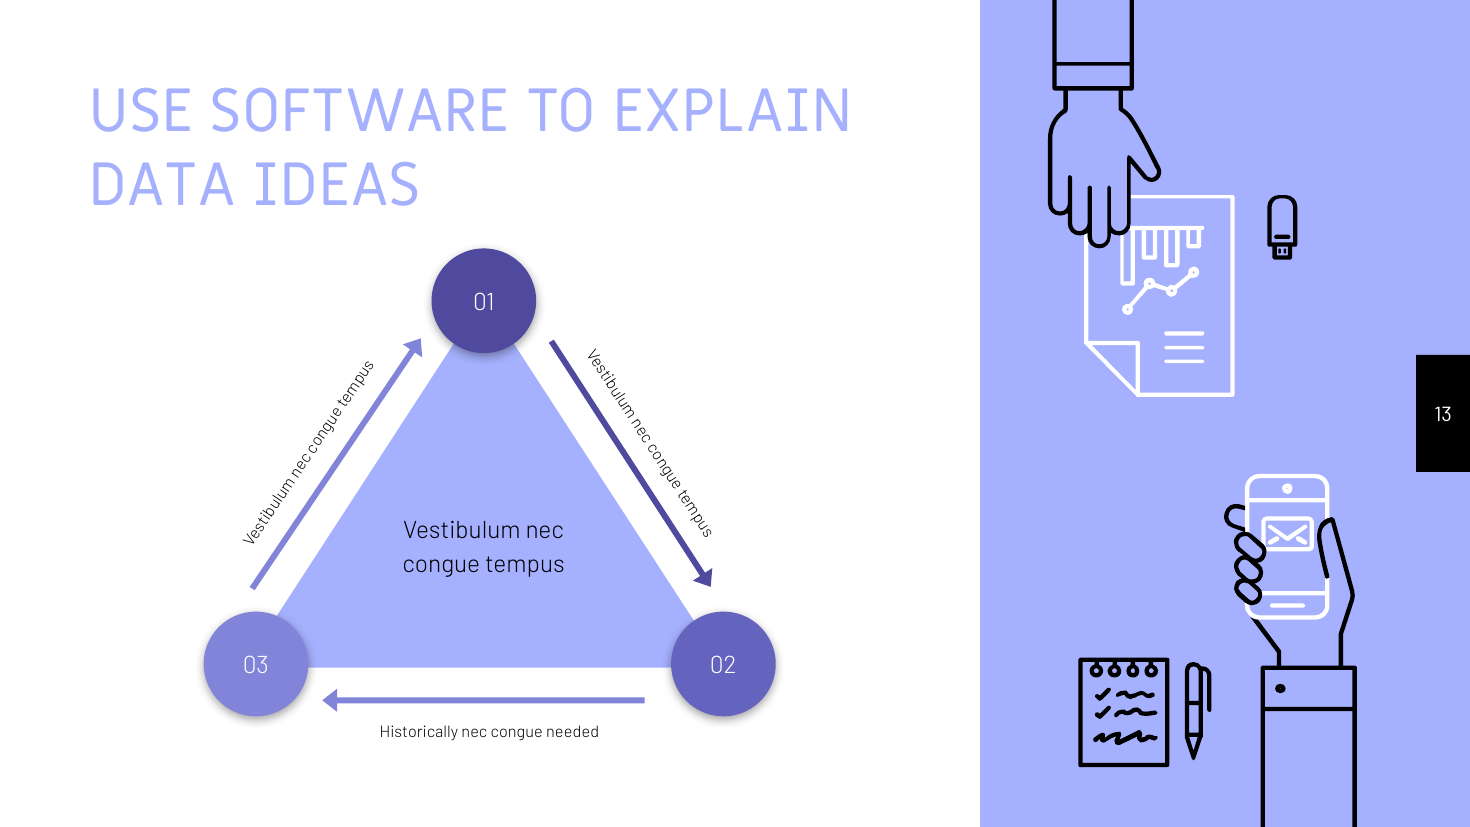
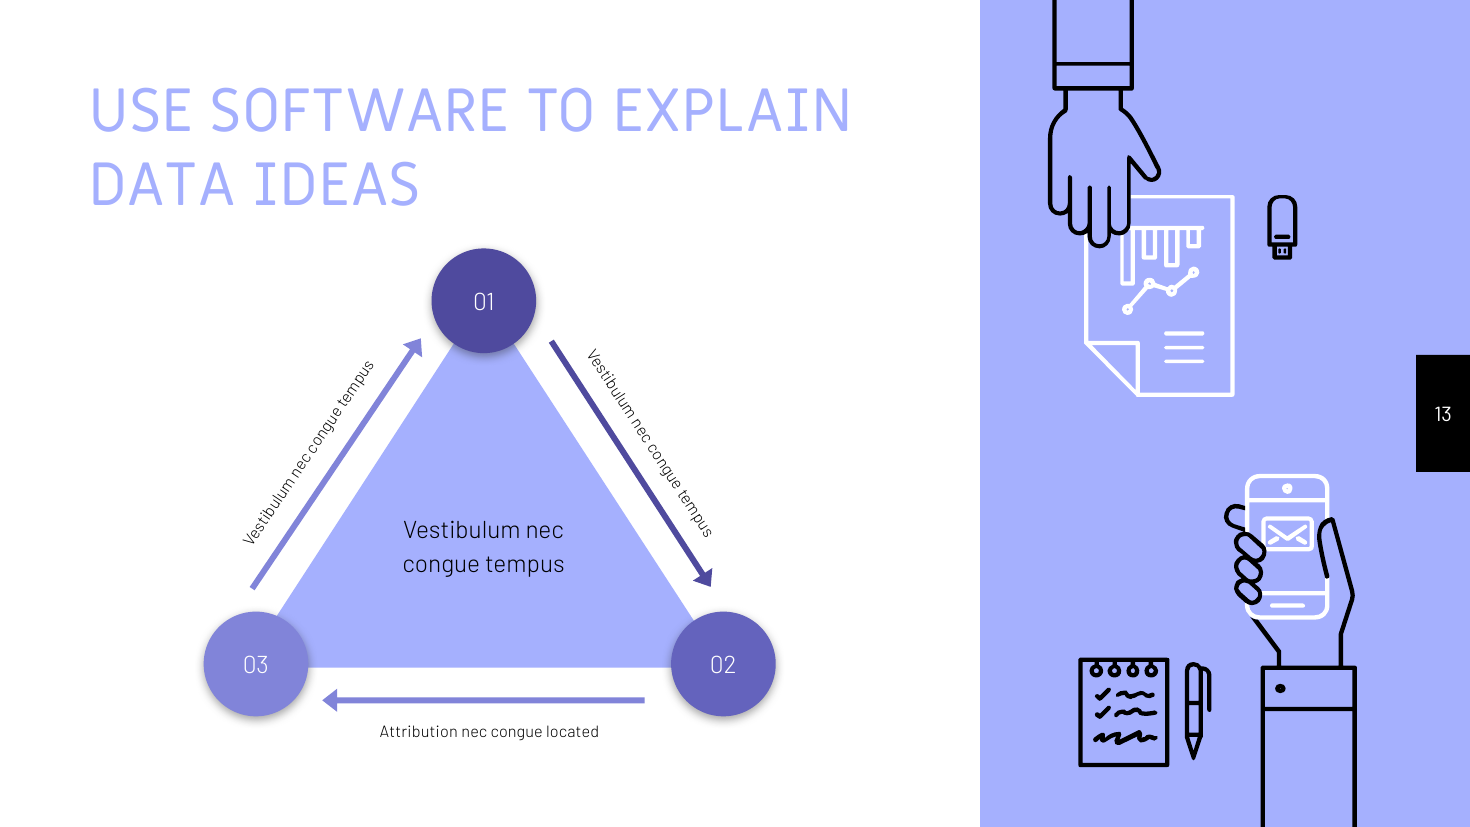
Historically: Historically -> Attribution (419, 732)
needed: needed -> located (573, 732)
